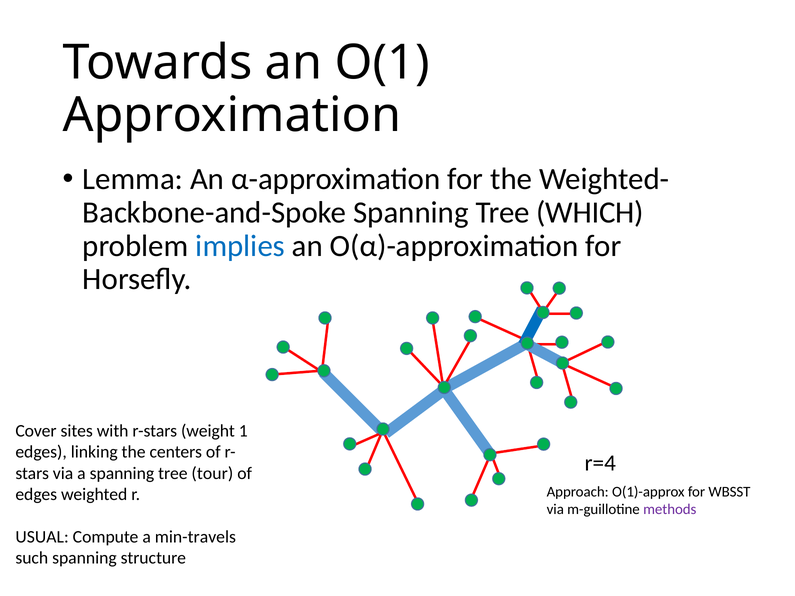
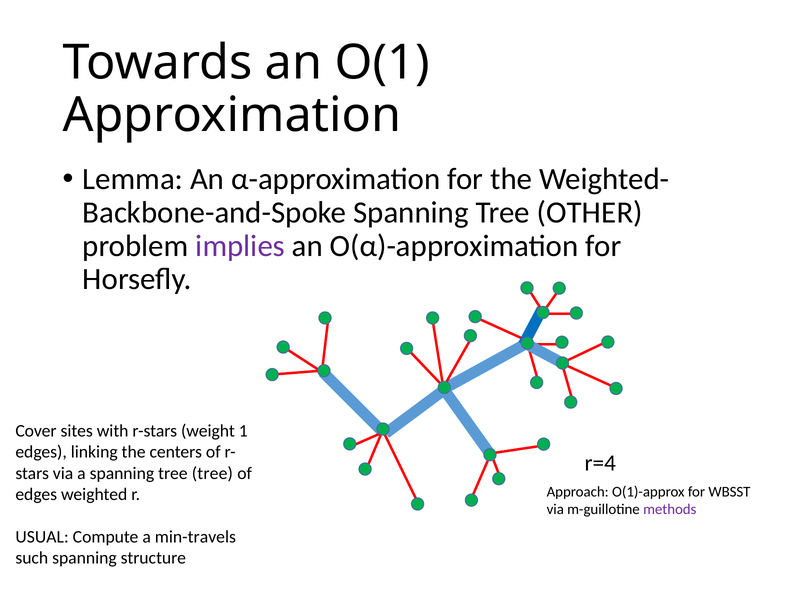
WHICH: WHICH -> OTHER (590, 213)
implies colour: blue -> purple (240, 246)
tree tour: tour -> tree (212, 473)
